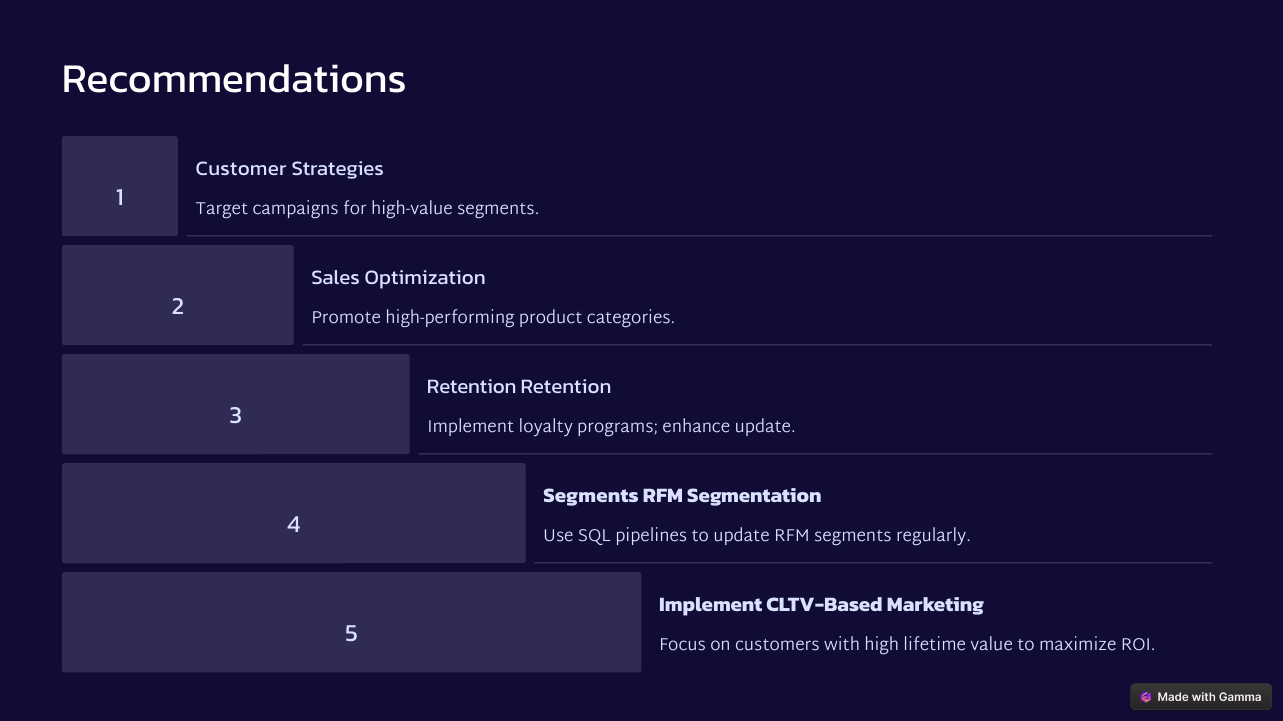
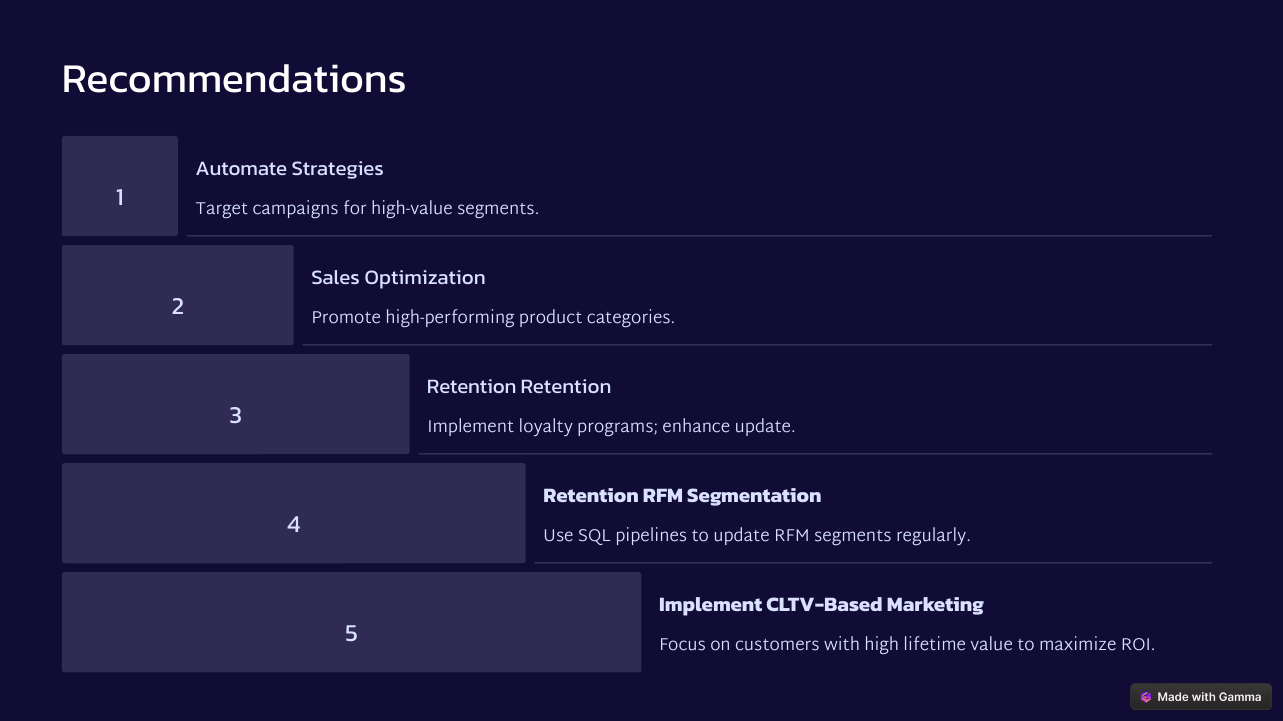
Customer: Customer -> Automate (241, 168)
Segments: Segments -> Retention (591, 496)
